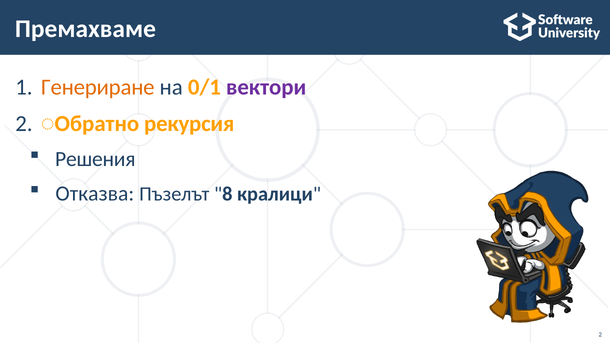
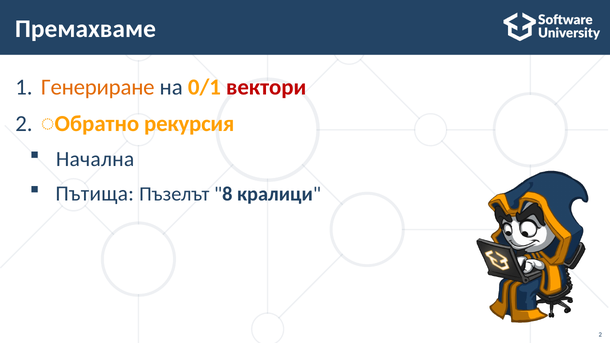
вектори colour: purple -> red (266, 87)
Решения: Решения -> Начална (95, 159)
Отказва: Отказва -> Пътища (95, 194)
